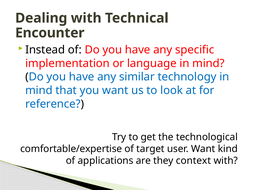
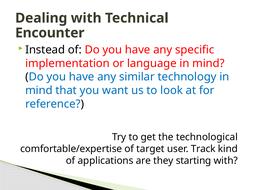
user Want: Want -> Track (203, 149)
context: context -> starting (194, 160)
